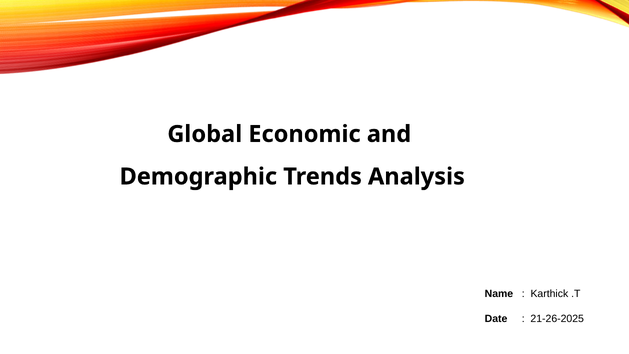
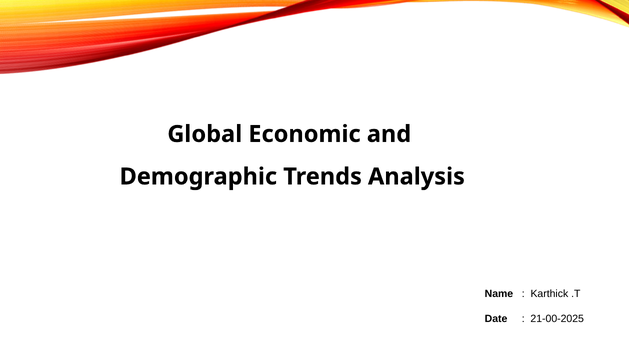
21-26-2025: 21-26-2025 -> 21-00-2025 (557, 319)
